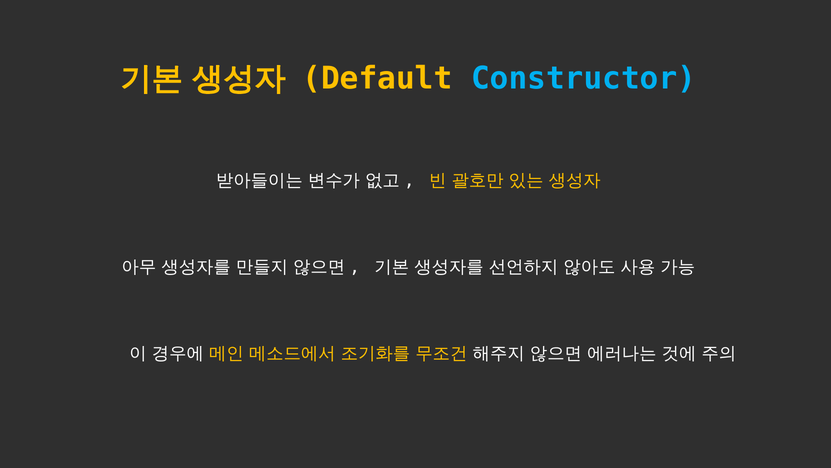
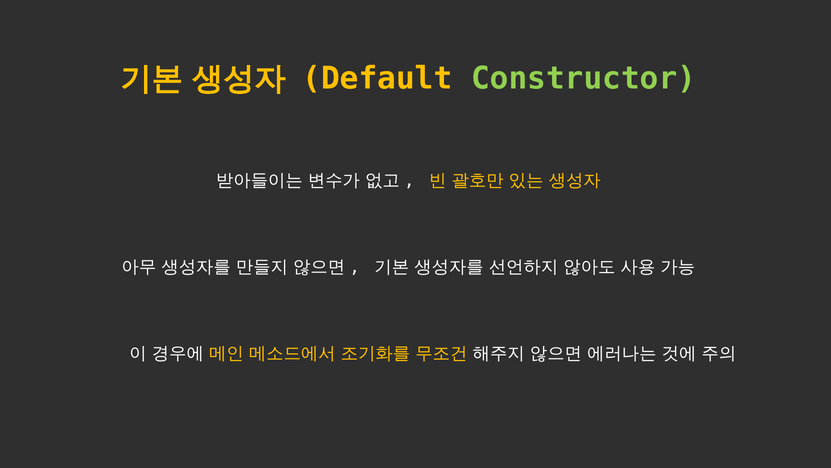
Constructor colour: light blue -> light green (584, 79)
